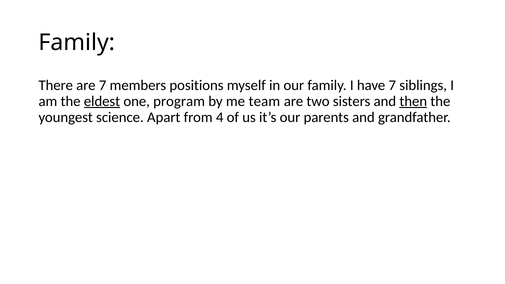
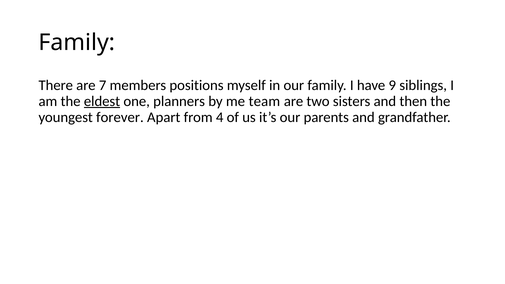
have 7: 7 -> 9 (392, 85)
program: program -> planners (179, 101)
then underline: present -> none (413, 101)
science: science -> forever (120, 117)
